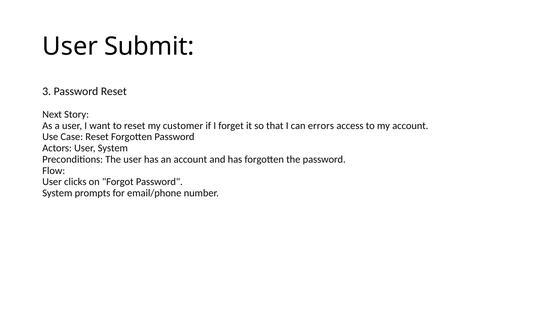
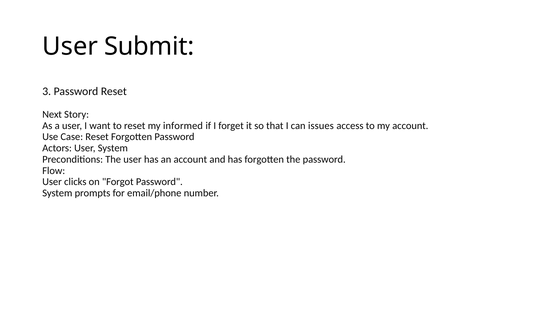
customer: customer -> informed (183, 126)
errors: errors -> issues (321, 126)
